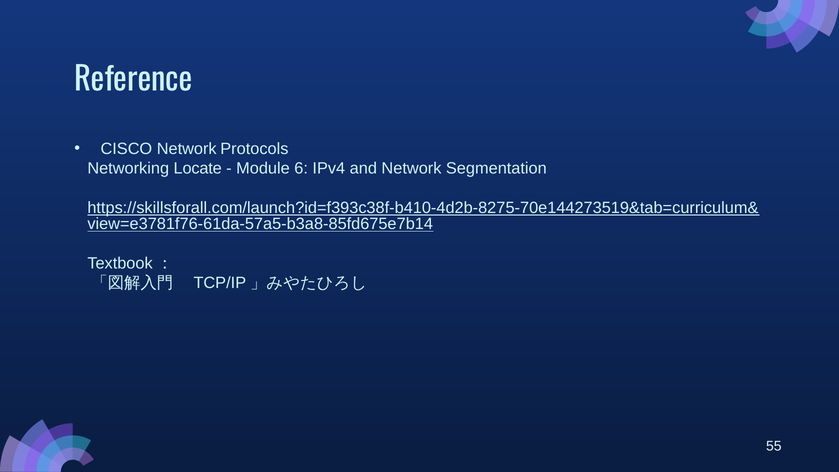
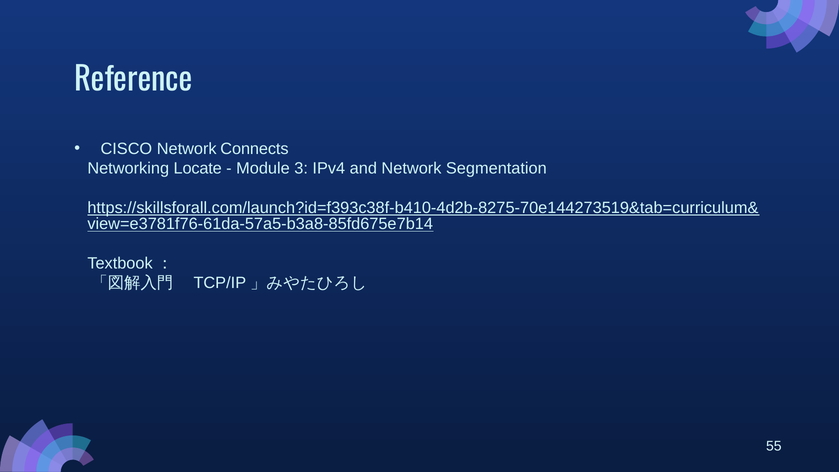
Protocols: Protocols -> Connects (254, 149)
6: 6 -> 3 (301, 169)
